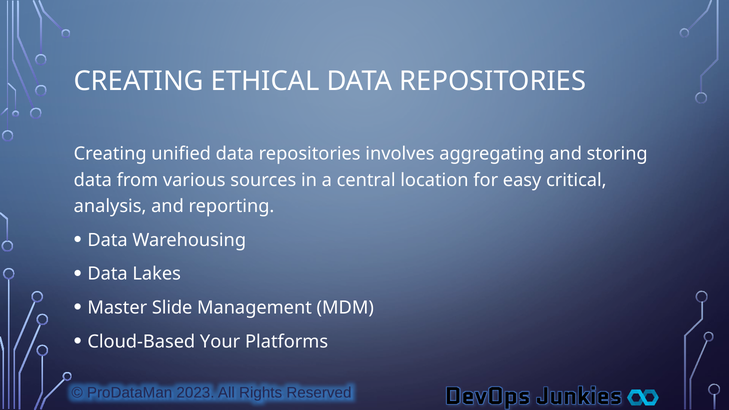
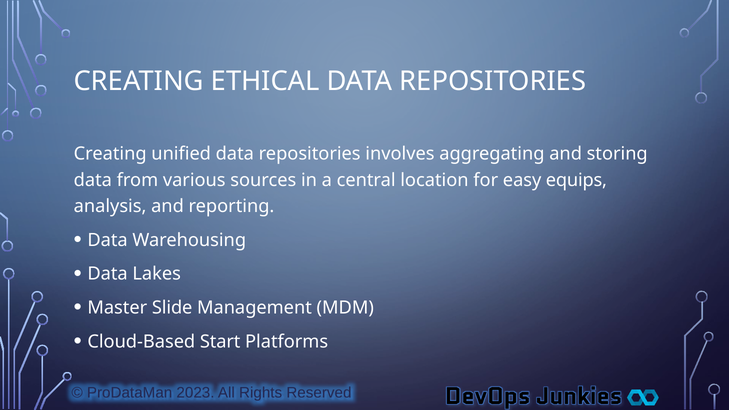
critical: critical -> equips (576, 180)
Your: Your -> Start (220, 342)
